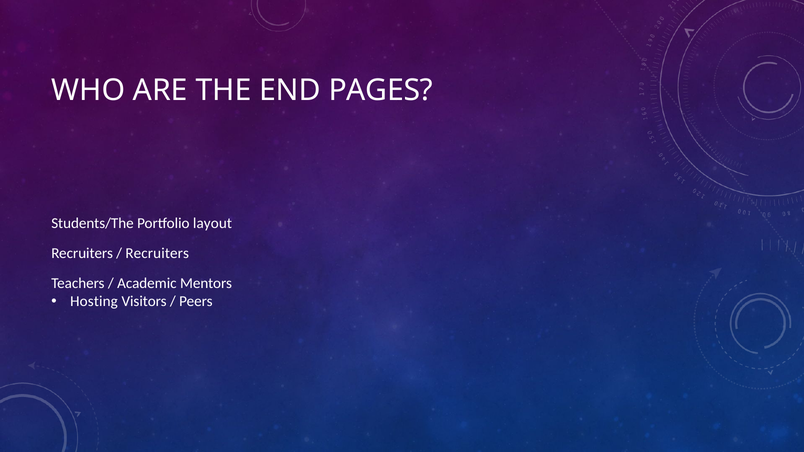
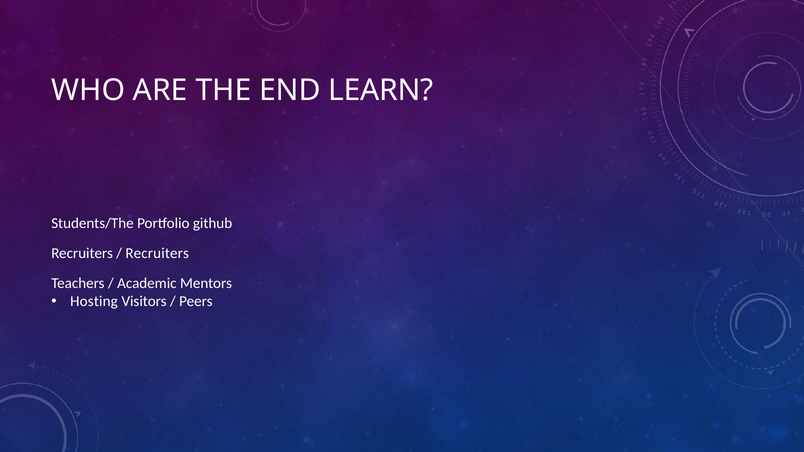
PAGES: PAGES -> LEARN (381, 90)
layout: layout -> github (213, 224)
